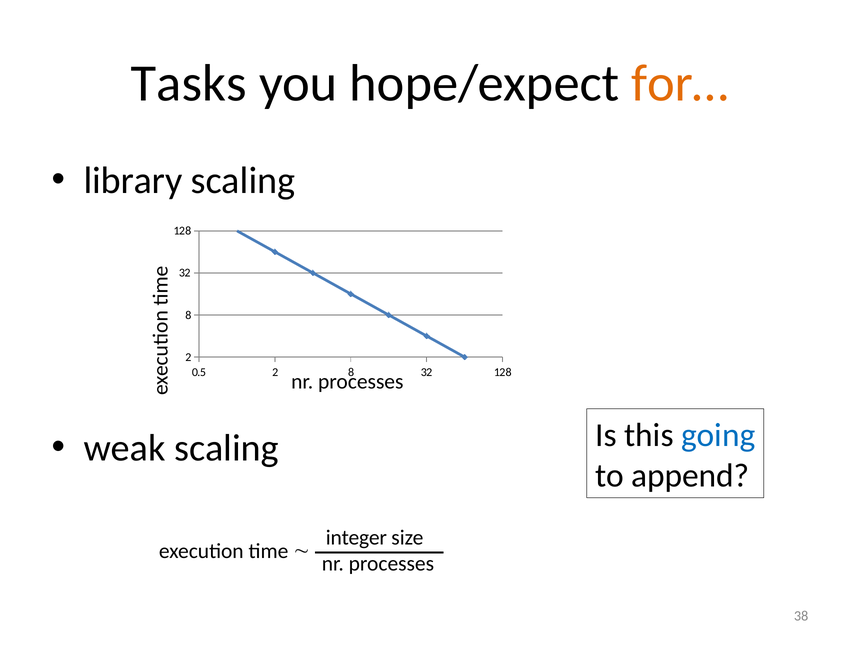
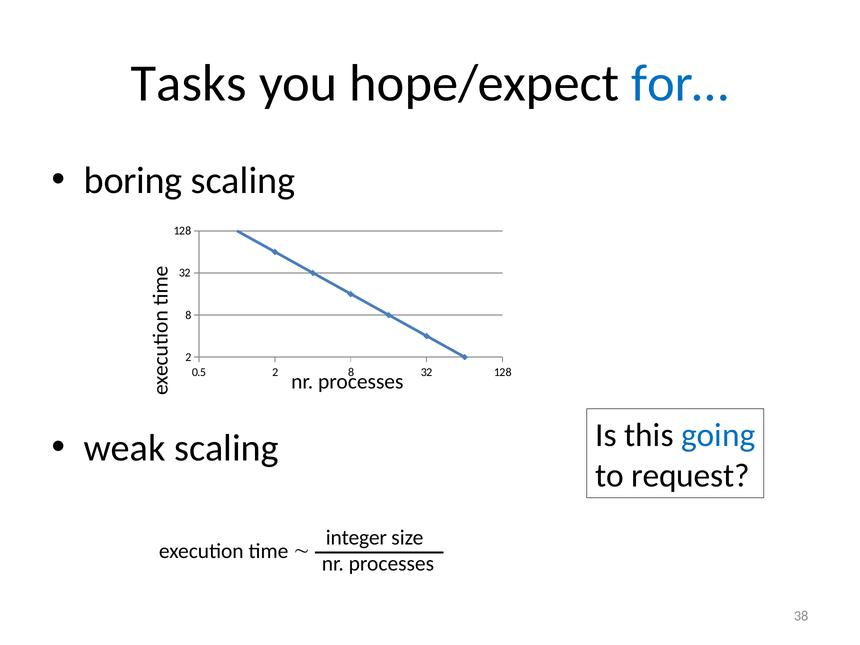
for… colour: orange -> blue (680, 83)
library: library -> boring (133, 180)
append: append -> request (690, 476)
